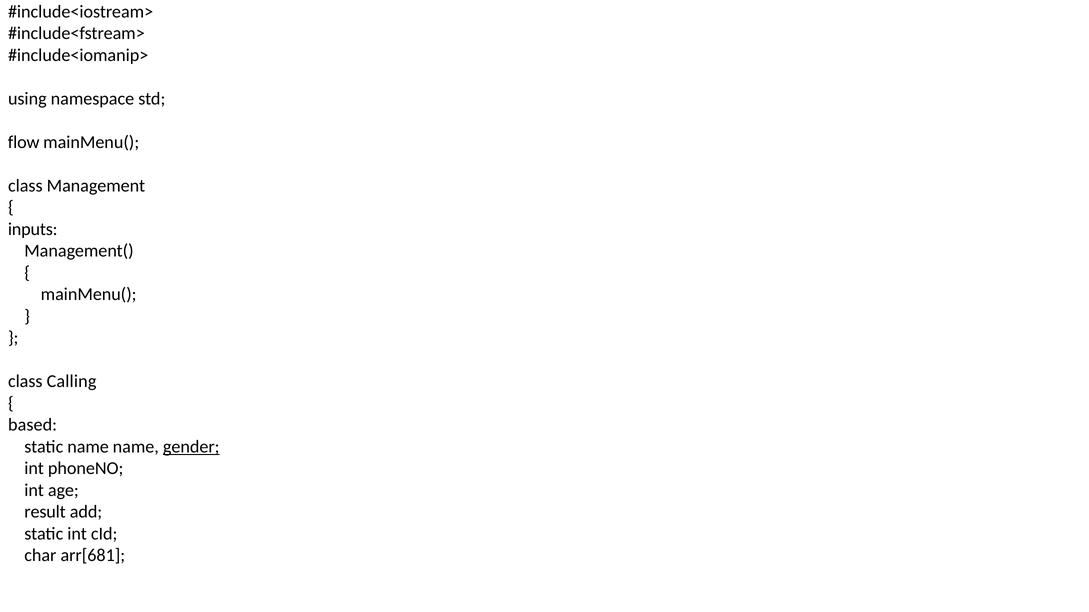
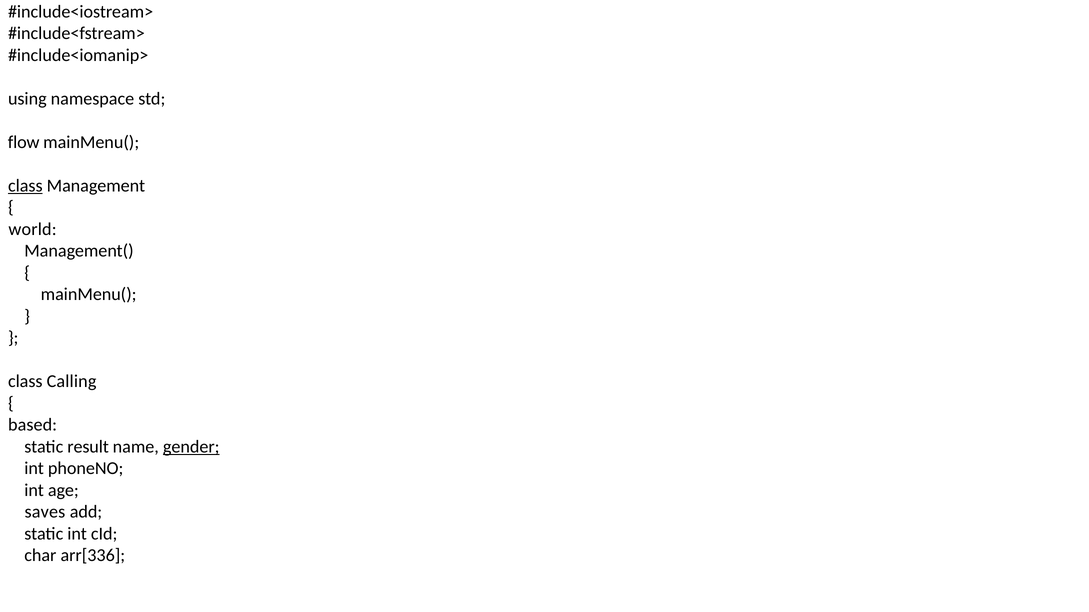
class underline: none -> present (25, 186)
inputs: inputs -> world (33, 229)
static name: name -> result (88, 447)
result: result -> saves (45, 512)
arr[681: arr[681 -> arr[336 (93, 556)
